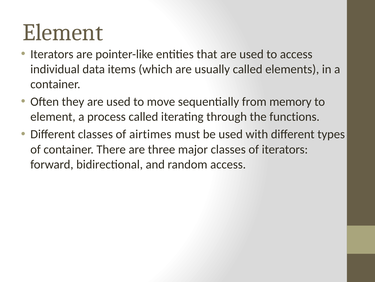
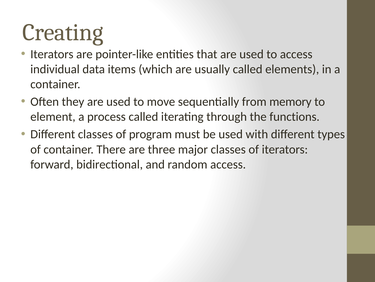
Element: Element -> Creating (63, 32)
airtimes: airtimes -> program (150, 134)
